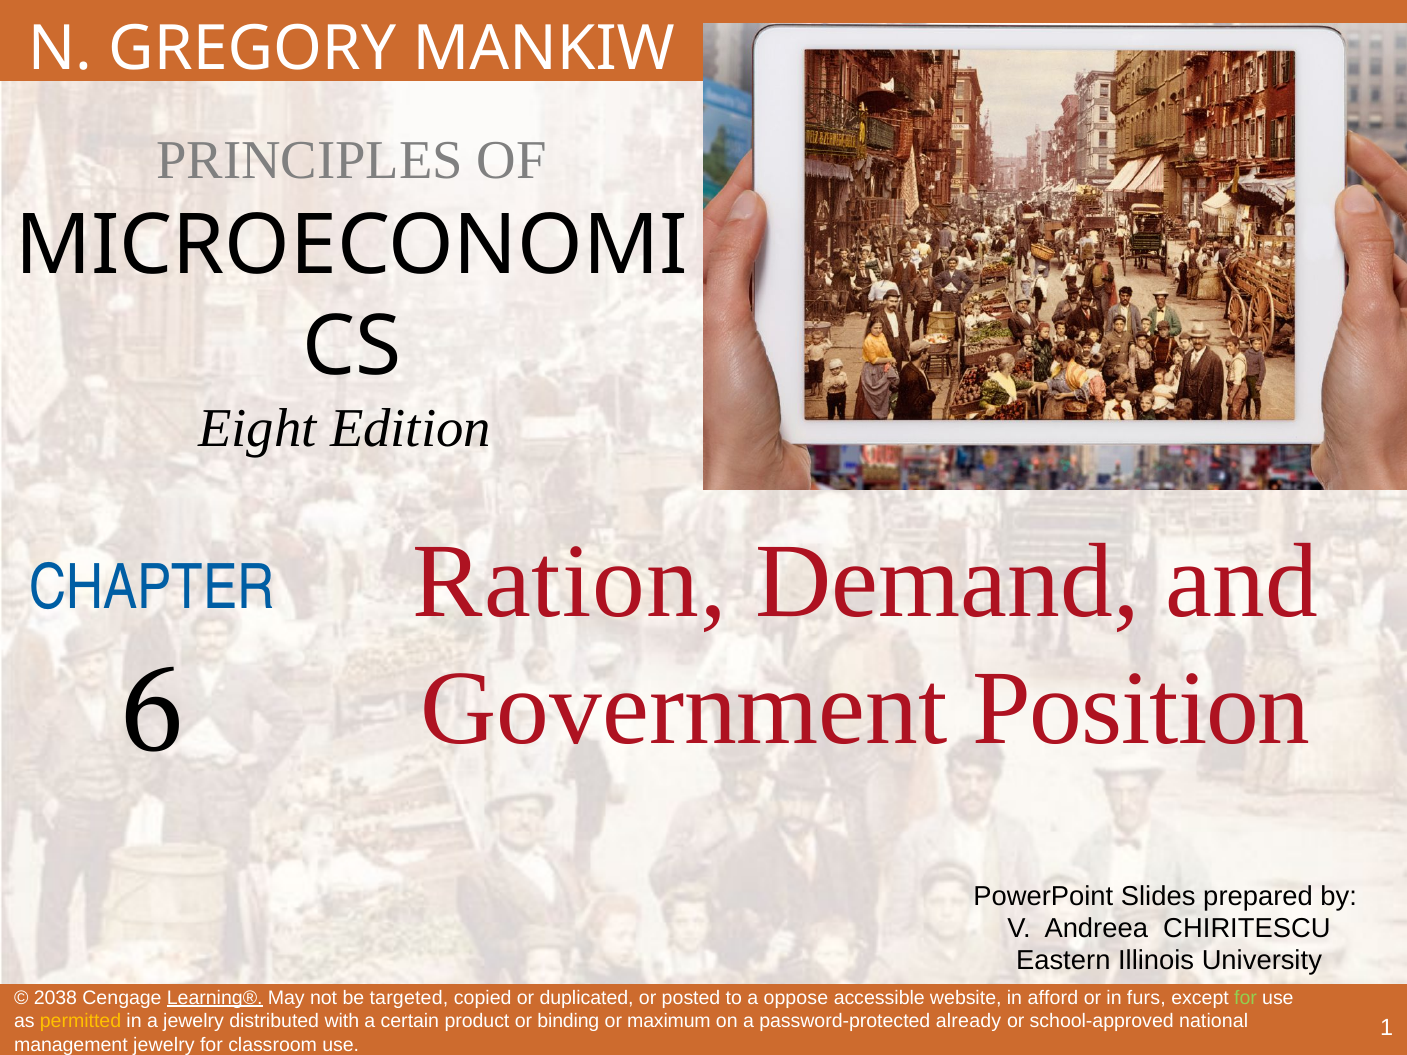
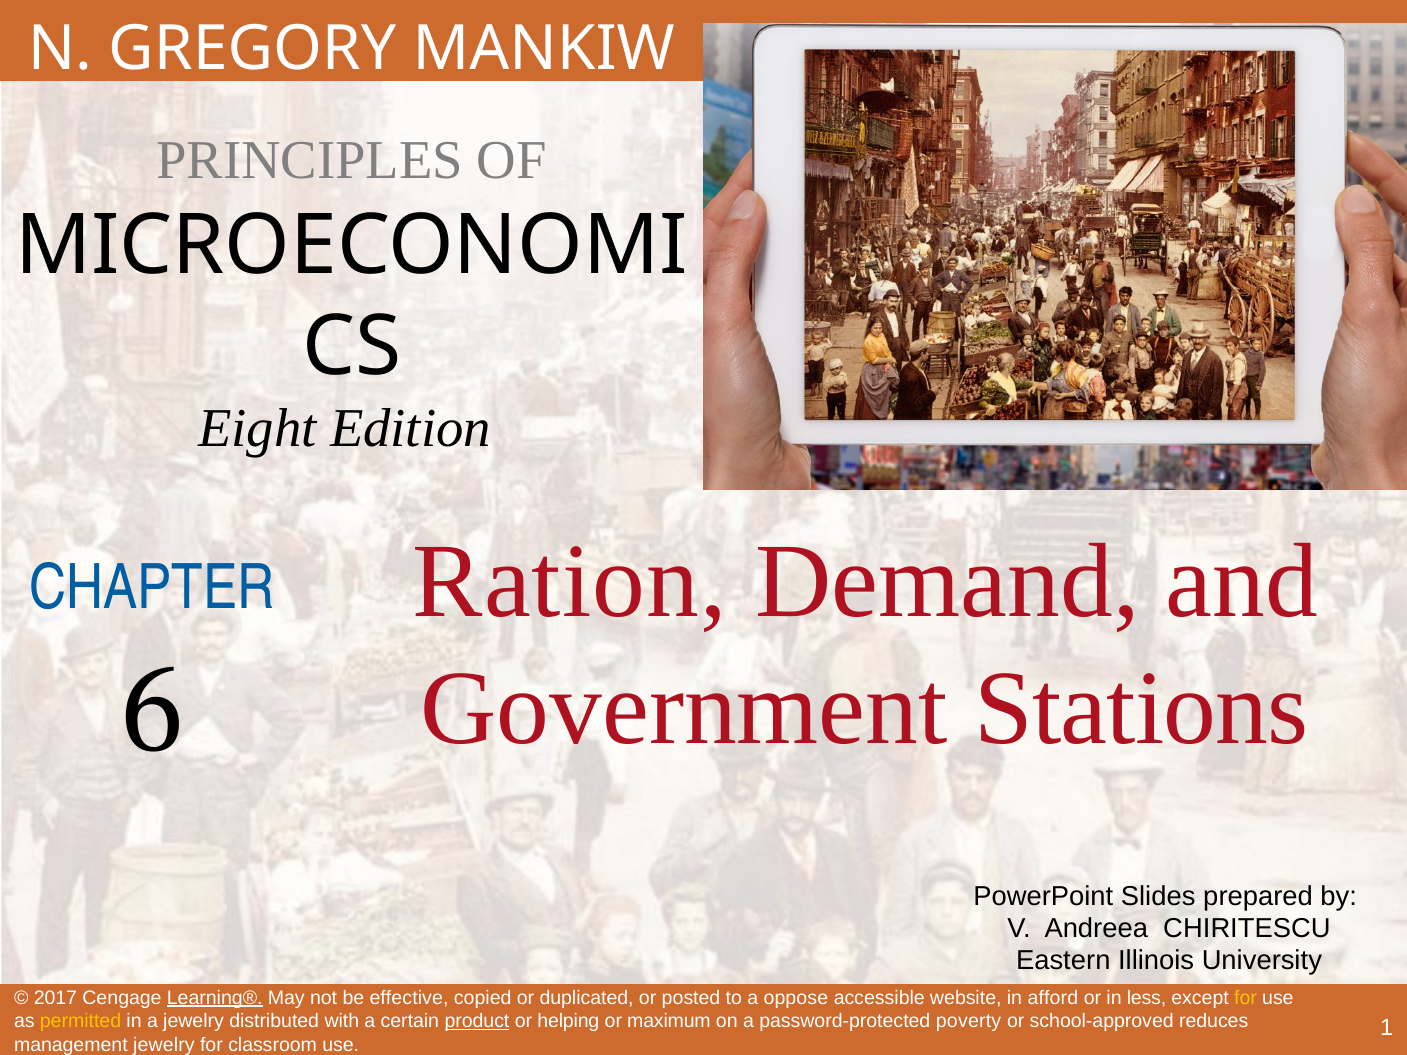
Position: Position -> Stations (1141, 708)
2038: 2038 -> 2017 (55, 998)
targeted: targeted -> effective (409, 998)
furs: furs -> less (1147, 998)
for colour: light green -> yellow (1245, 998)
product underline: none -> present (477, 1021)
binding: binding -> helping (568, 1021)
already: already -> poverty (969, 1021)
national: national -> reduces (1214, 1021)
